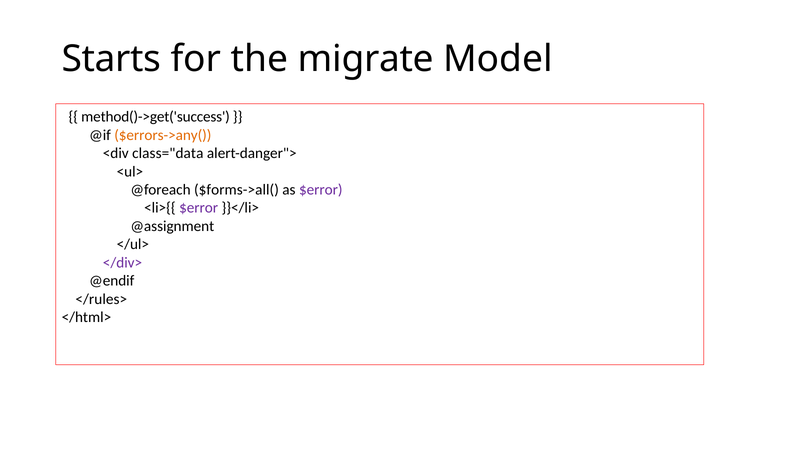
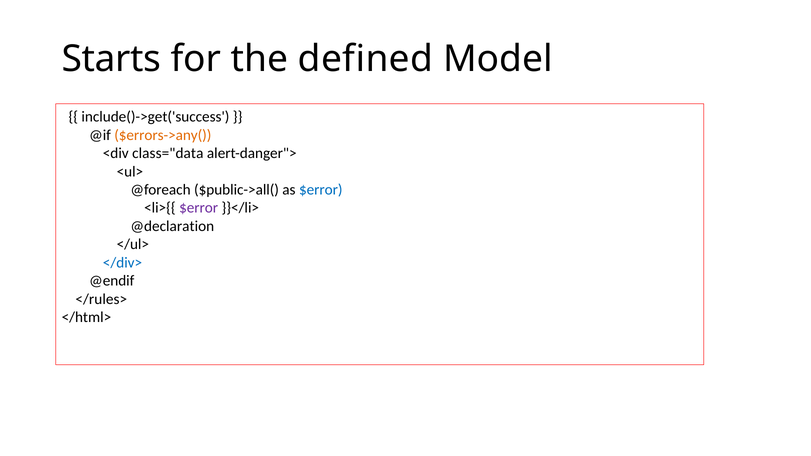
migrate: migrate -> defined (365, 59)
method()->get('success: method()->get('success -> include()->get('success (155, 117)
$forms->all(: $forms->all( -> $public->all( (237, 190)
$error colour: purple -> blue (321, 190)
@assignment: @assignment -> @declaration (172, 226)
</div> colour: purple -> blue (123, 263)
